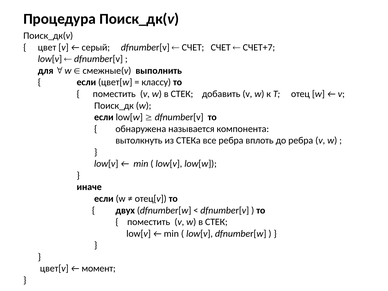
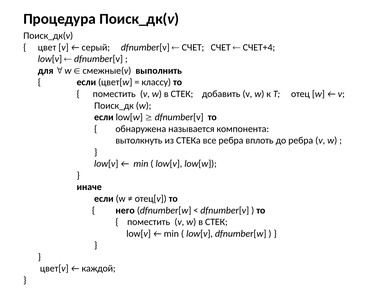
СЧЕТ+7: СЧЕТ+7 -> СЧЕТ+4 (259, 47)
двух: двух -> него (125, 210)
момент: момент -> каждой (99, 269)
